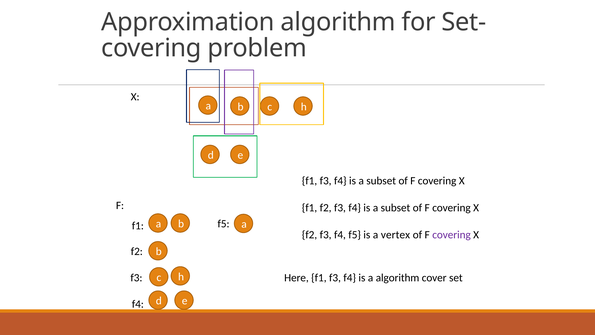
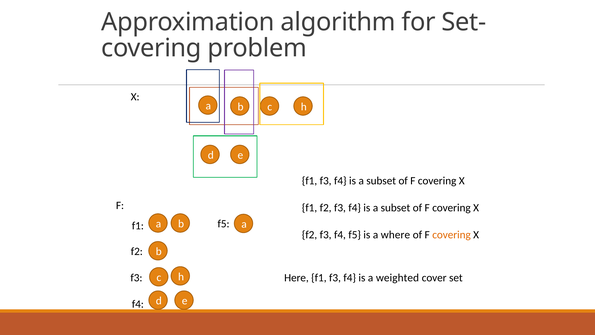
vertex: vertex -> where (395, 235)
covering colour: purple -> orange (452, 235)
a algorithm: algorithm -> weighted (397, 277)
